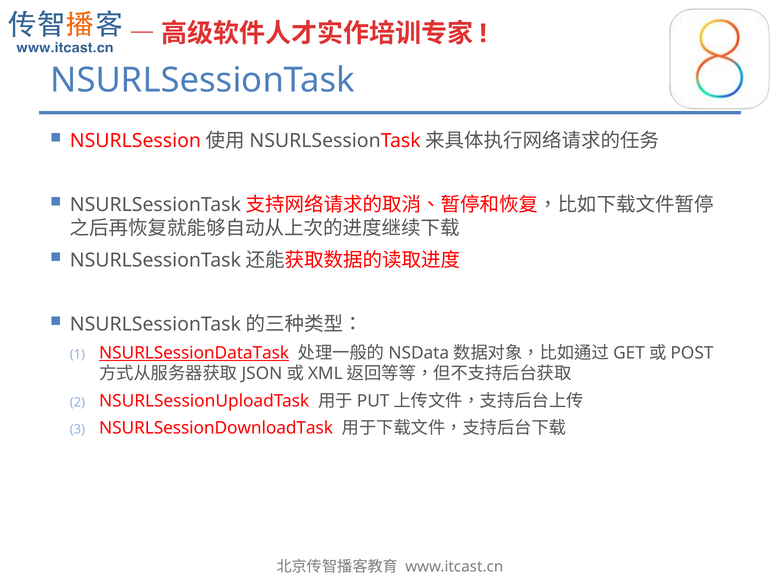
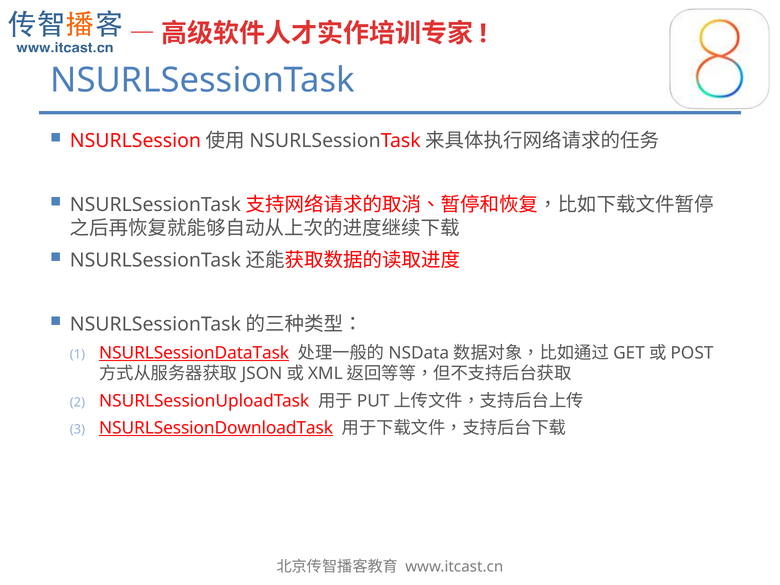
NSURLSessionDownloadTask underline: none -> present (216, 428)
